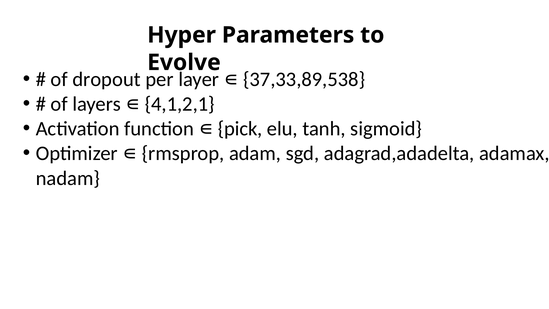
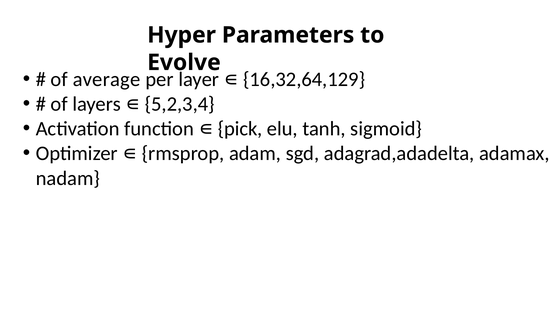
dropout: dropout -> average (107, 79)
37,33,89,538: 37,33,89,538 -> 16,32,64,129 (304, 79)
4,1,2,1: 4,1,2,1 -> 5,2,3,4 (180, 104)
